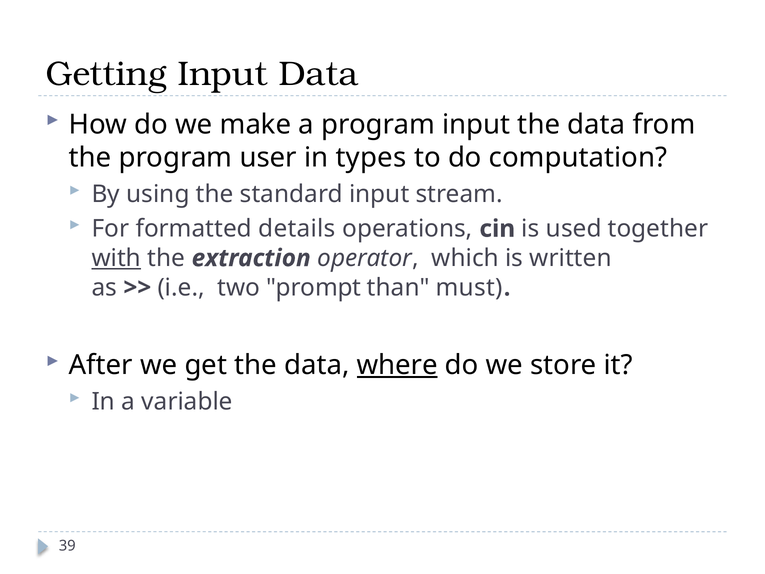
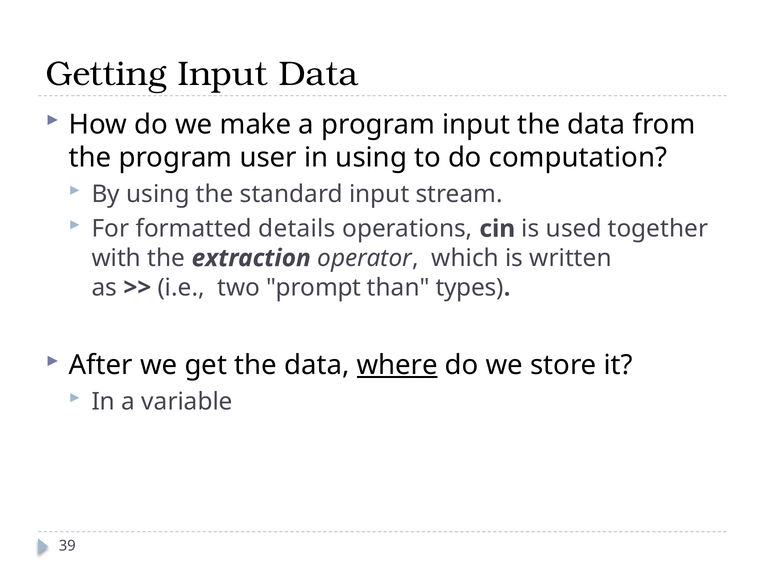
in types: types -> using (371, 158)
with underline: present -> none (116, 258)
must: must -> types (470, 287)
